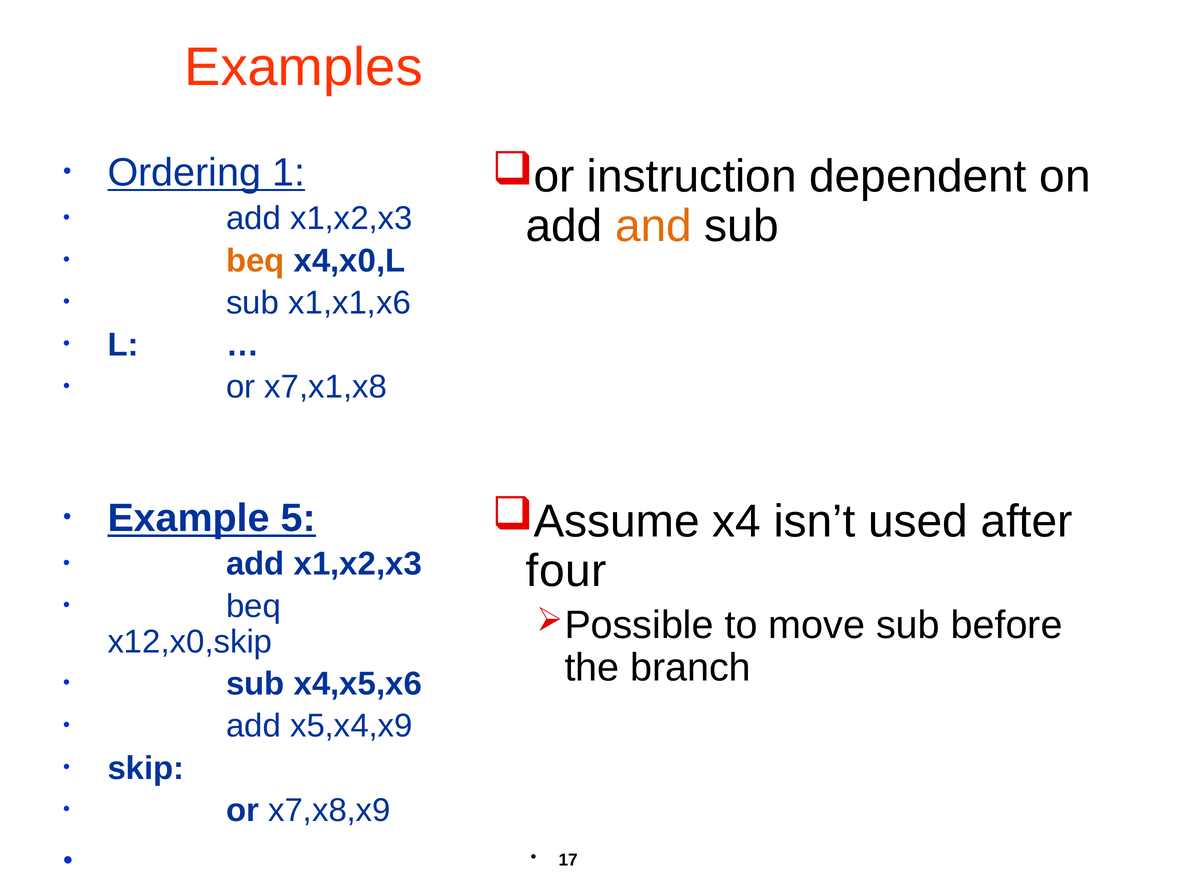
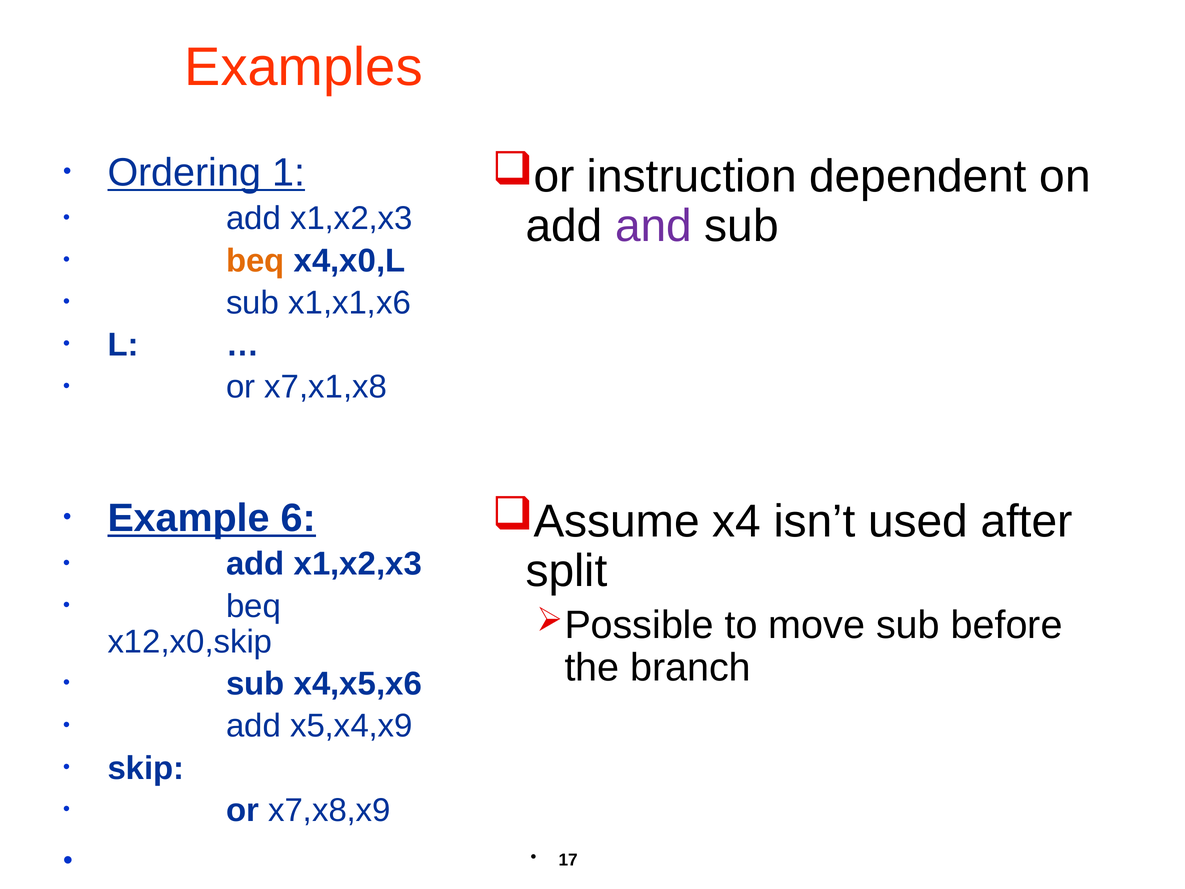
and colour: orange -> purple (653, 226)
5: 5 -> 6 (298, 518)
four: four -> split (566, 571)
